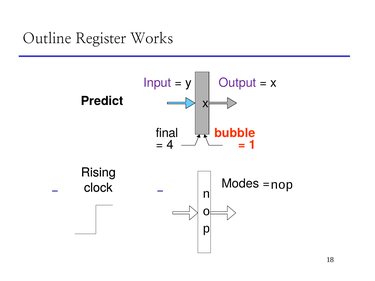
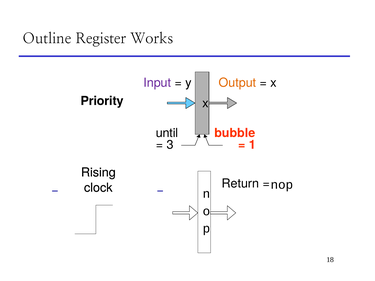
Output colour: purple -> orange (237, 83)
Predict: Predict -> Priority (102, 101)
final: final -> until (167, 133)
4: 4 -> 3 (170, 145)
Modes: Modes -> Return (240, 184)
